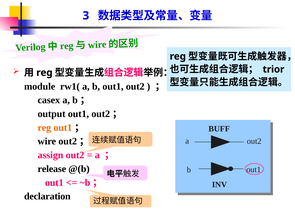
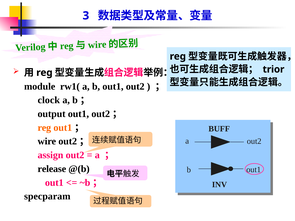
casex: casex -> clock (49, 100)
declaration: declaration -> specparam (47, 197)
